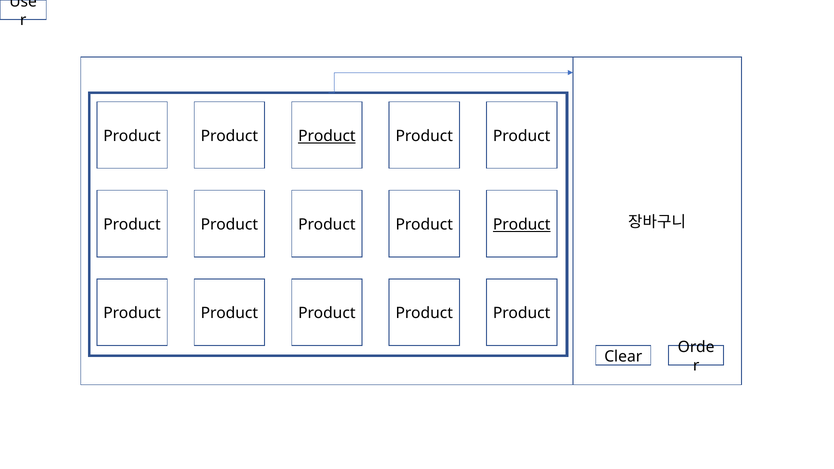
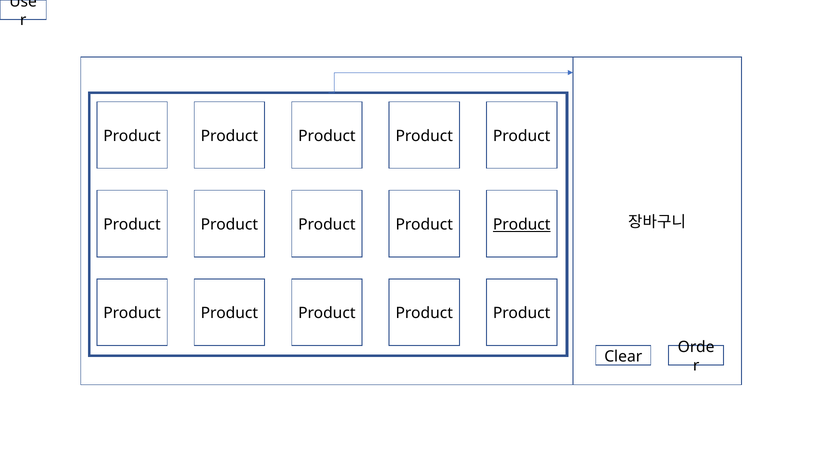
Product underline: present -> none (327, 136)
